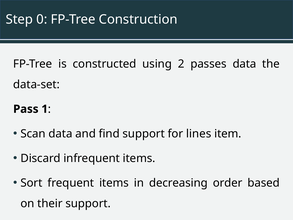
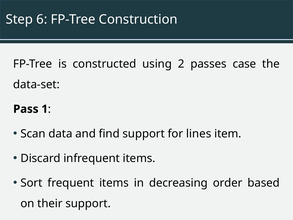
0: 0 -> 6 (42, 19)
passes data: data -> case (244, 64)
